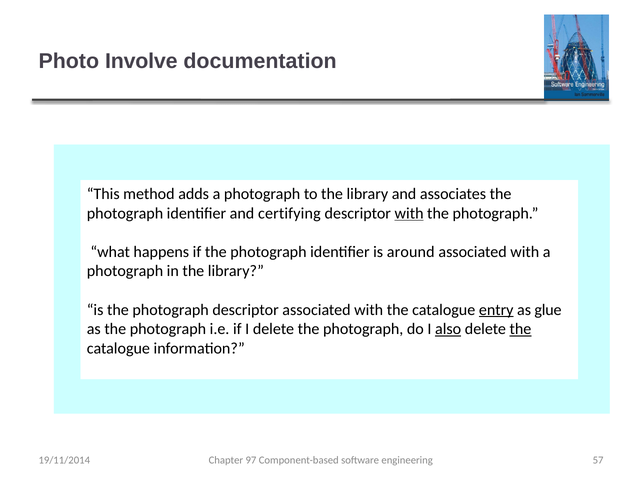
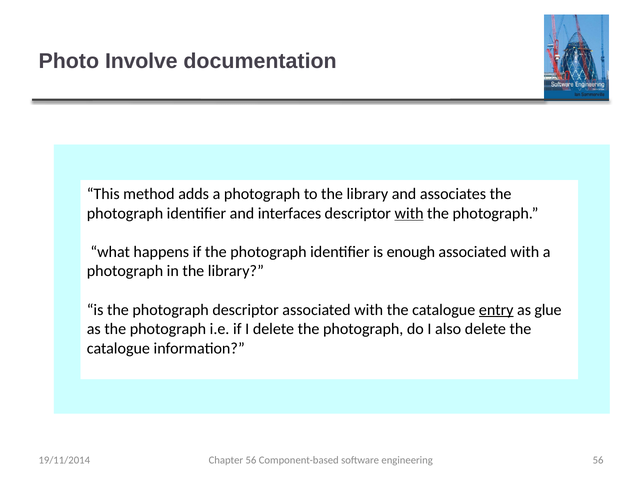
certifying: certifying -> interfaces (290, 213)
around: around -> enough (411, 252)
also underline: present -> none (448, 329)
the underline: present -> none (520, 329)
Chapter 97: 97 -> 56 (251, 460)
engineering 57: 57 -> 56 (598, 460)
